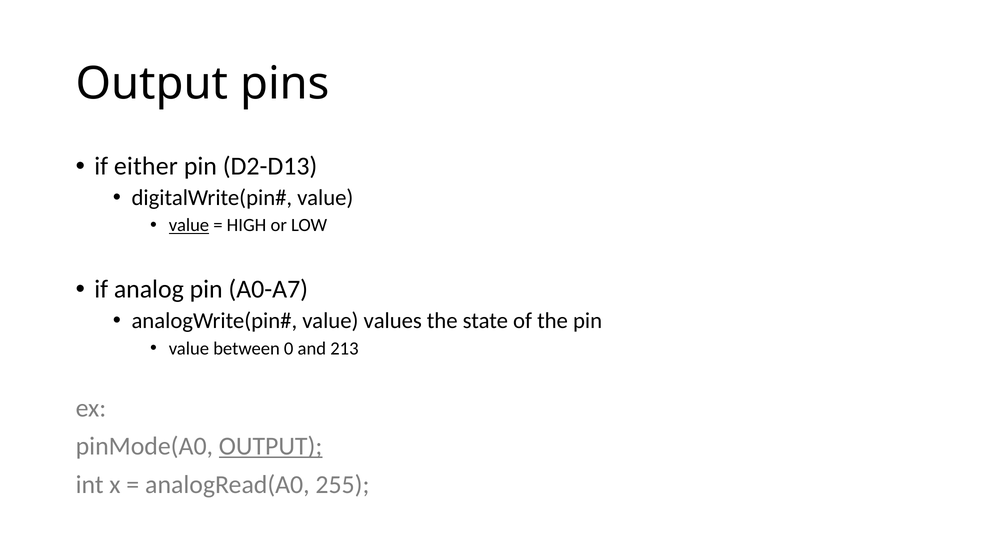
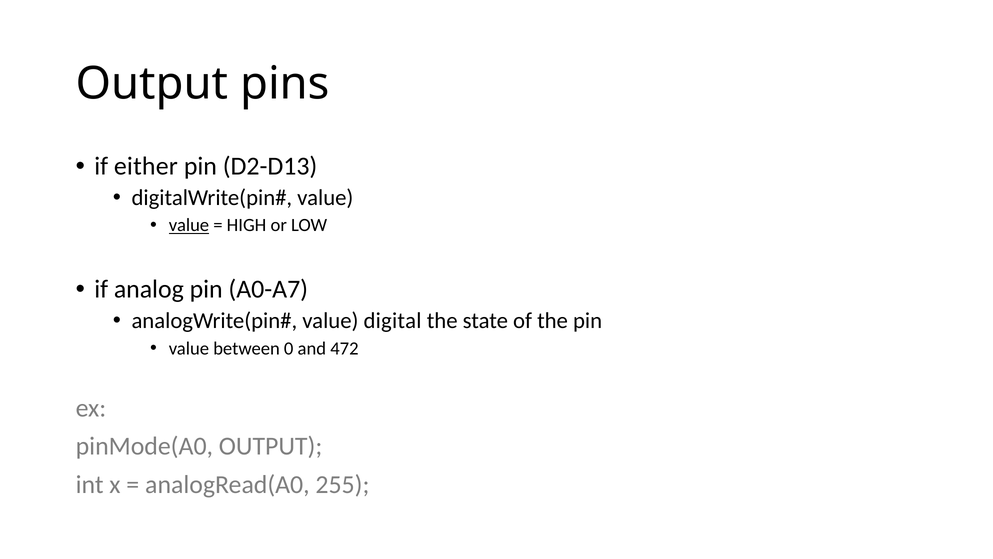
values: values -> digital (393, 321)
213: 213 -> 472 (344, 348)
OUTPUT underline: present -> none (271, 446)
